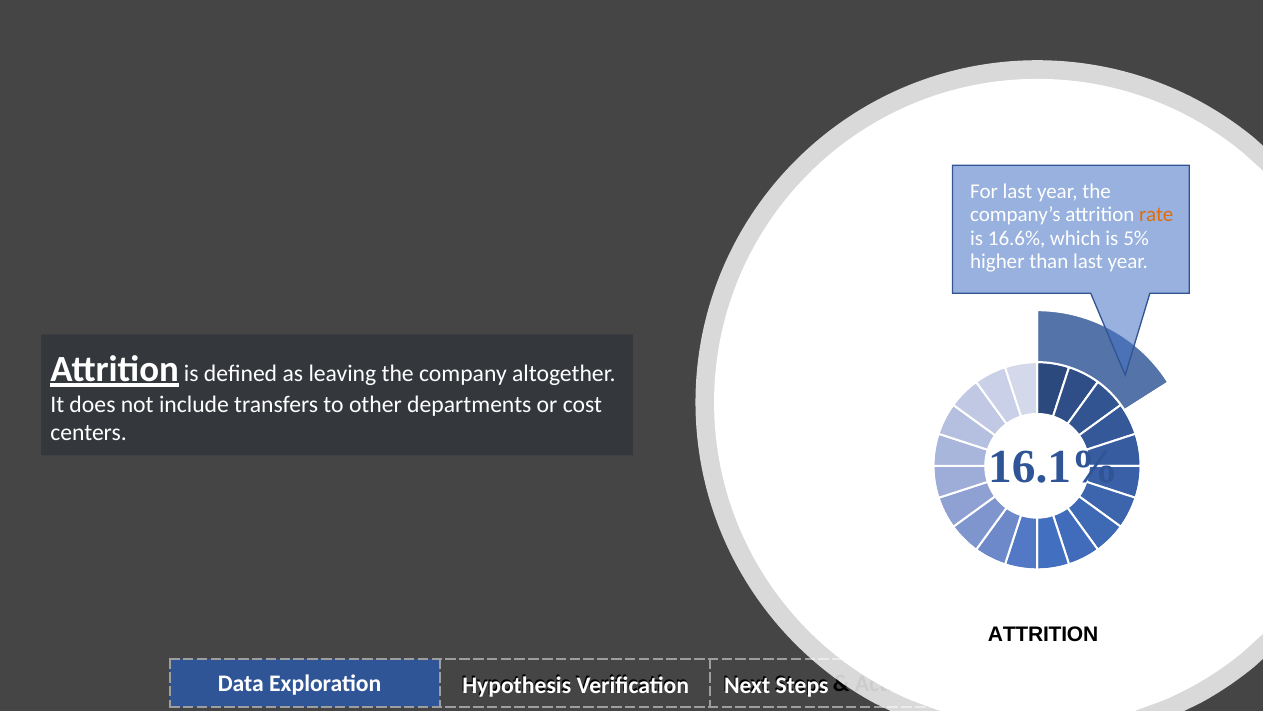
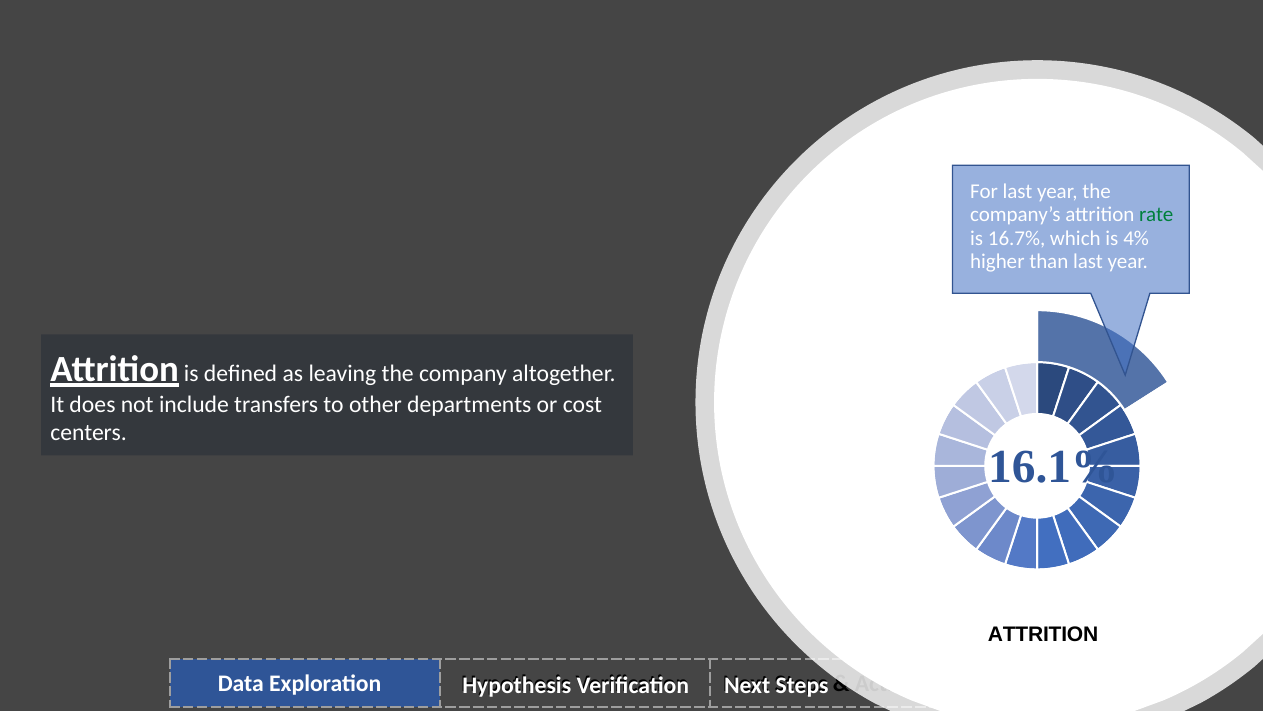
rate colour: orange -> green (1156, 215)
16.6%: 16.6% -> 16.7% (1017, 238)
5%: 5% -> 4% (1136, 238)
